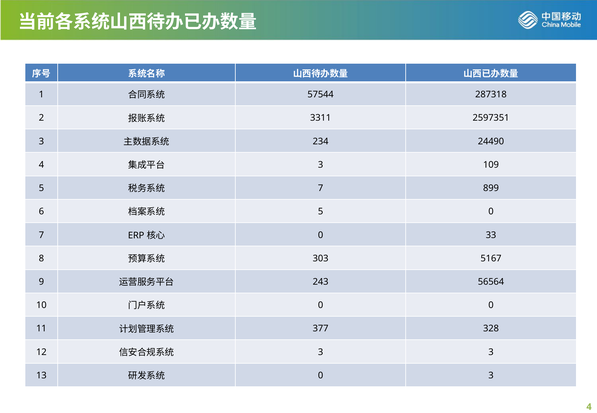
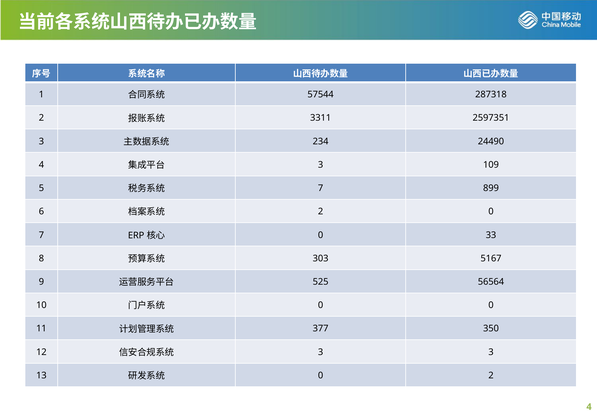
5: 5 -> 2 (321, 212)
243: 243 -> 525 (321, 282)
328: 328 -> 350 (491, 329)
0 3: 3 -> 2 (491, 376)
